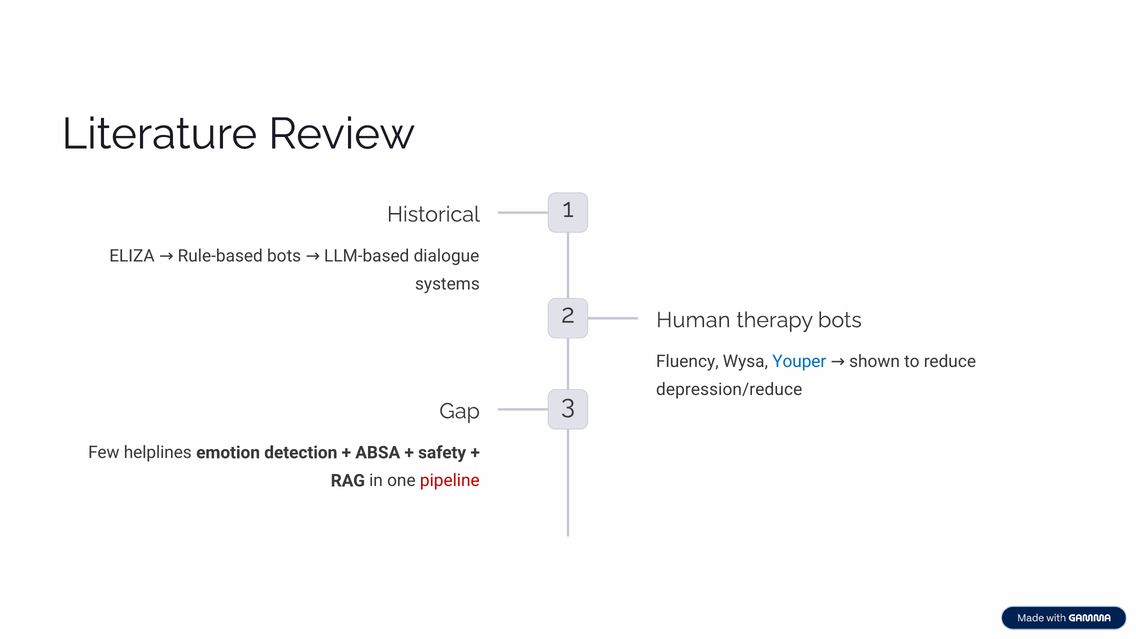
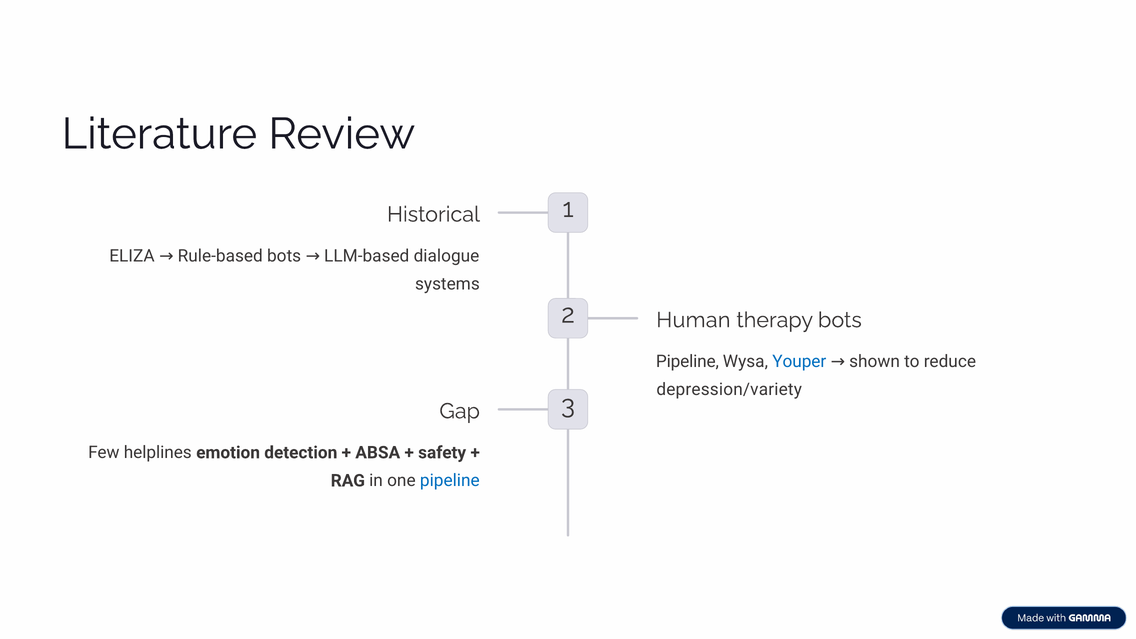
Fluency: Fluency -> Pipeline (687, 362)
depression/reduce: depression/reduce -> depression/variety (729, 390)
pipeline colour: red -> blue (450, 481)
